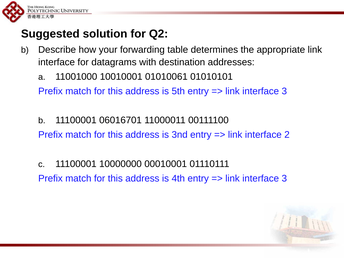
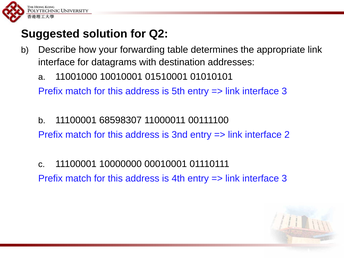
01010061: 01010061 -> 01510001 (166, 77)
06016701: 06016701 -> 68598307 (120, 120)
